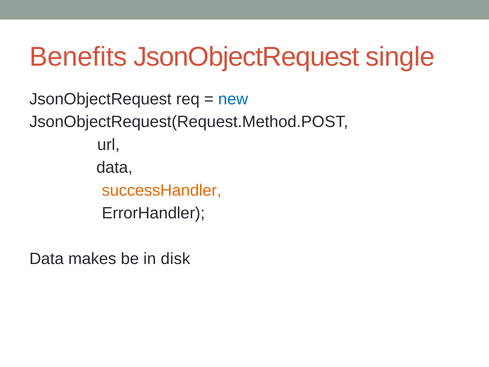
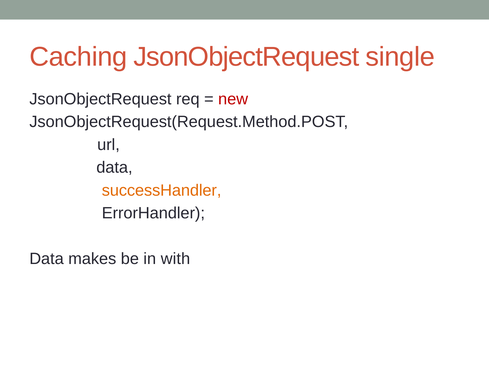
Benefits: Benefits -> Caching (78, 57)
new colour: blue -> red (233, 99)
disk: disk -> with (175, 259)
